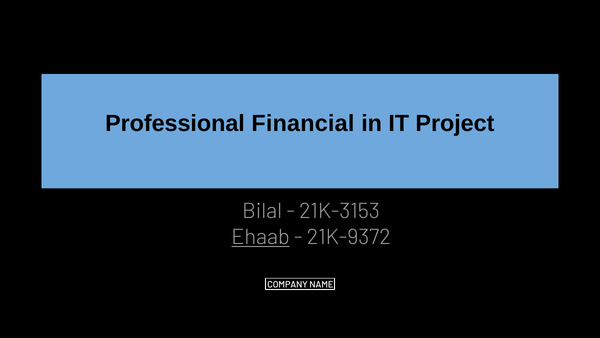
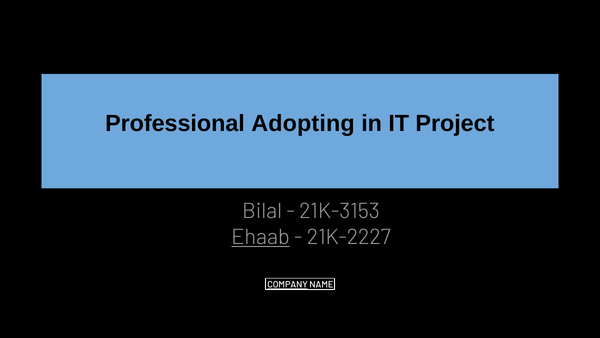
Financial: Financial -> Adopting (303, 123)
21K-9372: 21K-9372 -> 21K-2227 (349, 237)
COMPANY underline: none -> present (287, 284)
